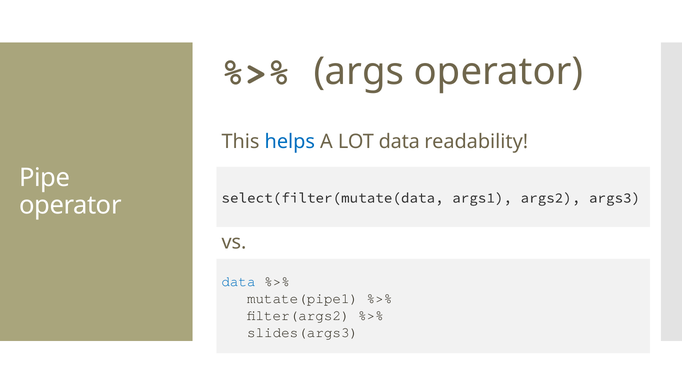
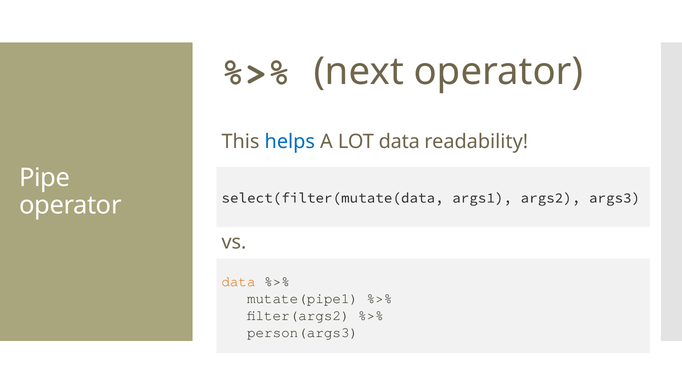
args: args -> next (359, 71)
data colour: blue -> orange (239, 281)
slides(args3: slides(args3 -> person(args3 (303, 332)
